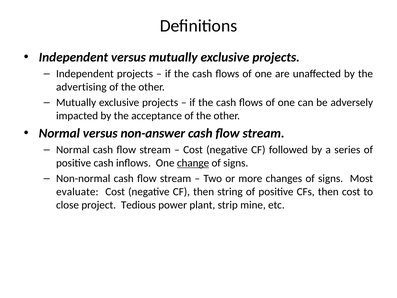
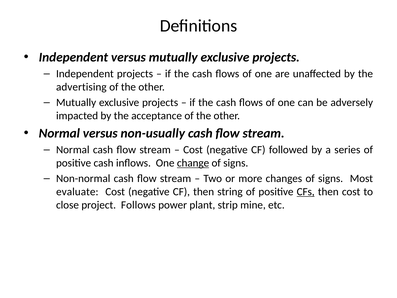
non-answer: non-answer -> non-usually (153, 133)
CFs underline: none -> present (306, 192)
Tedious: Tedious -> Follows (138, 205)
